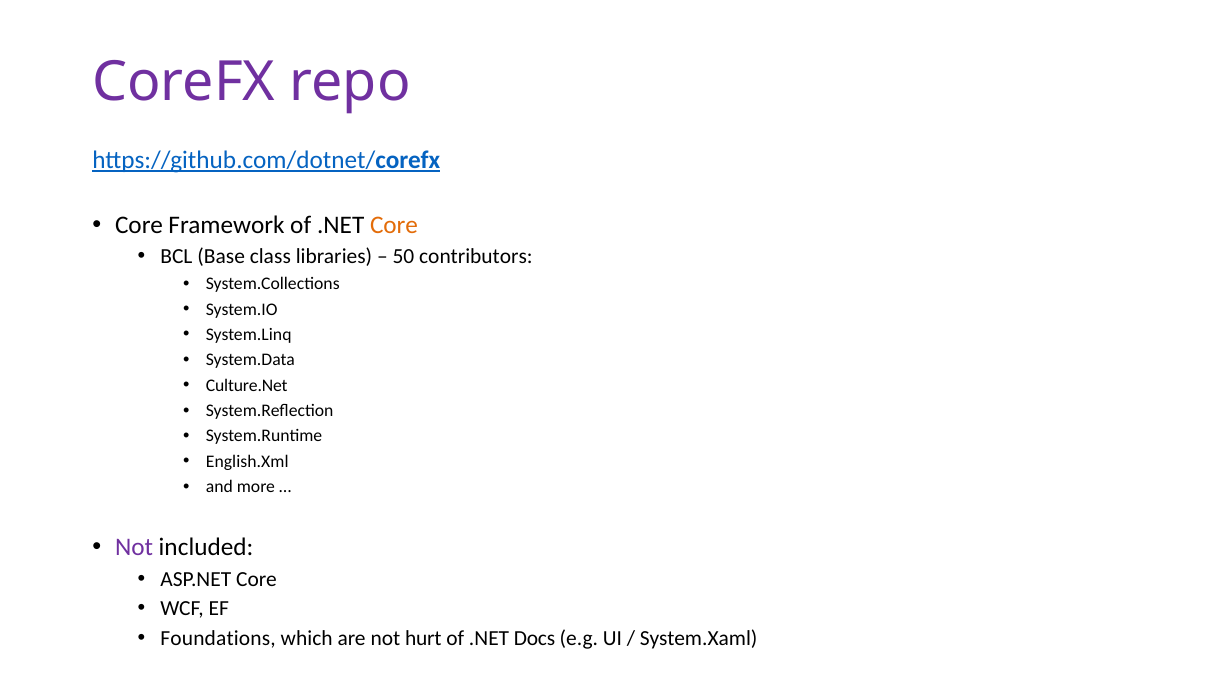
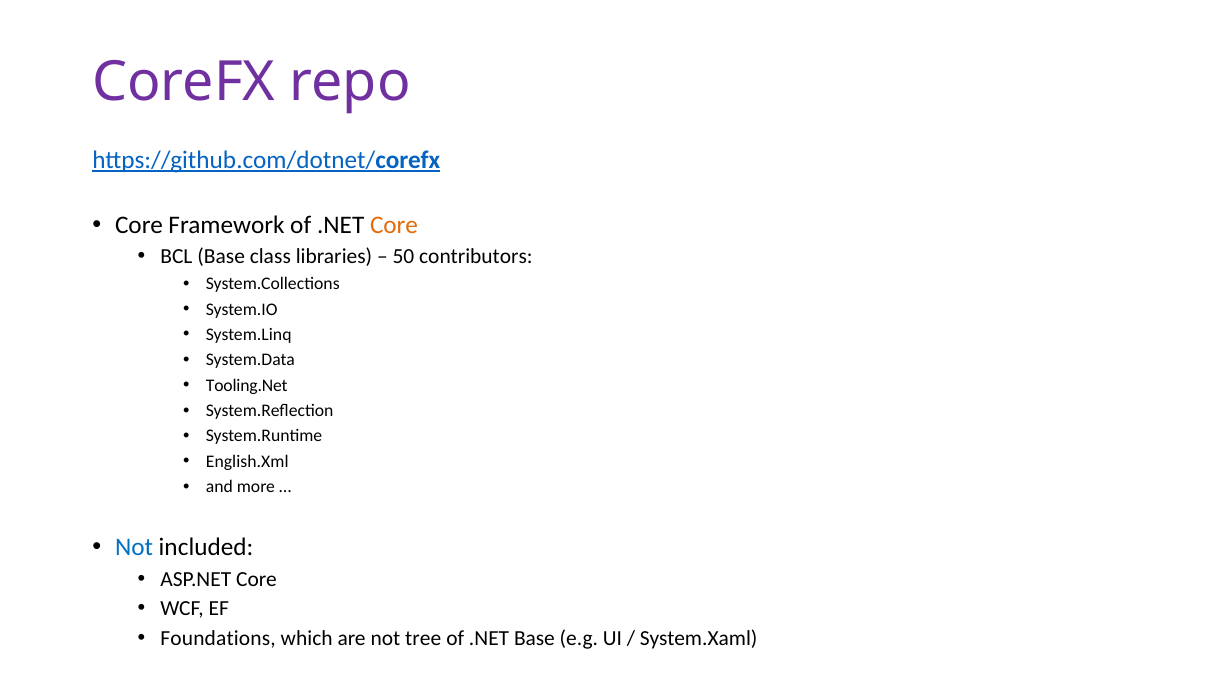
Culture.Net: Culture.Net -> Tooling.Net (247, 385)
Not colour: purple -> blue (134, 548)
hurt: hurt -> tree (423, 638)
.NET Docs: Docs -> Base (534, 638)
